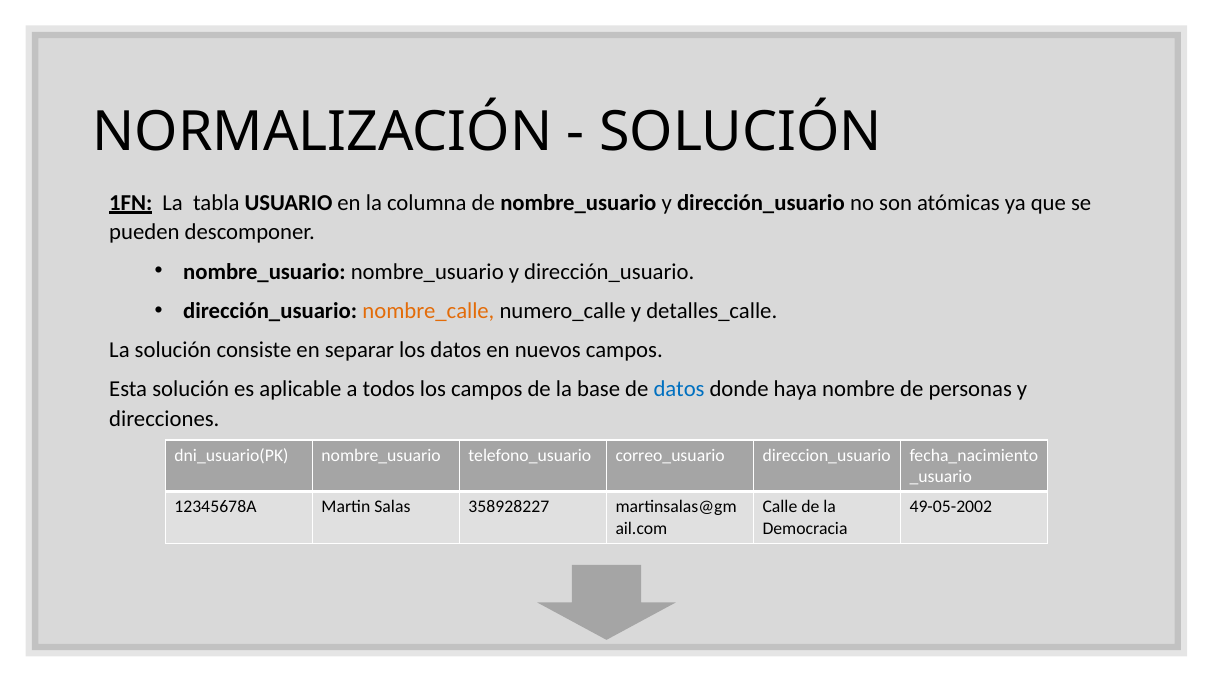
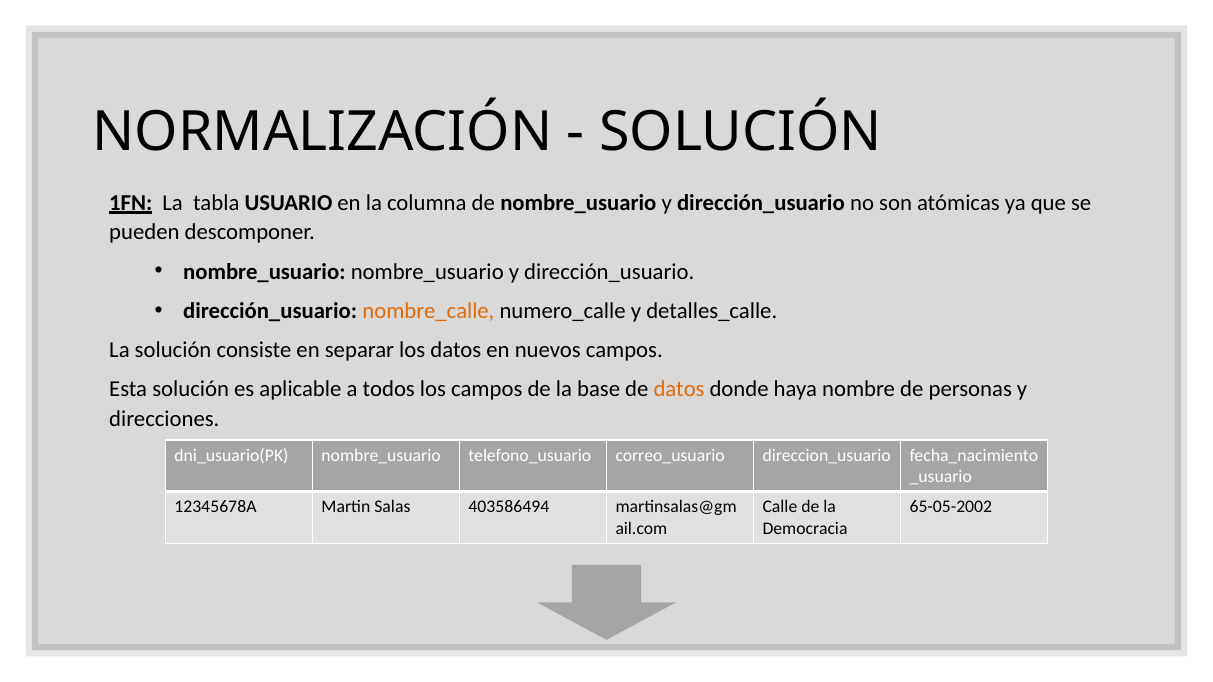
datos colour: blue -> orange (679, 390)
358928227: 358928227 -> 403586494 (509, 507)
49-05-2002: 49-05-2002 -> 65-05-2002 (951, 507)
